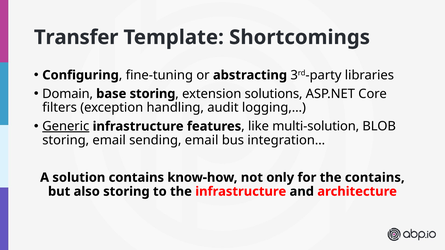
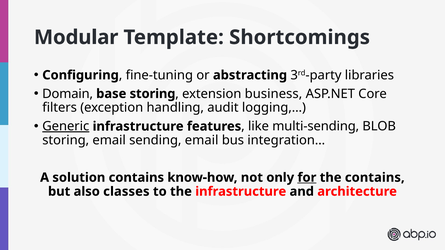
Transfer: Transfer -> Modular (76, 37)
solutions: solutions -> business (273, 94)
multi-solution: multi-solution -> multi-sending (316, 126)
for underline: none -> present (307, 178)
also storing: storing -> classes (126, 192)
